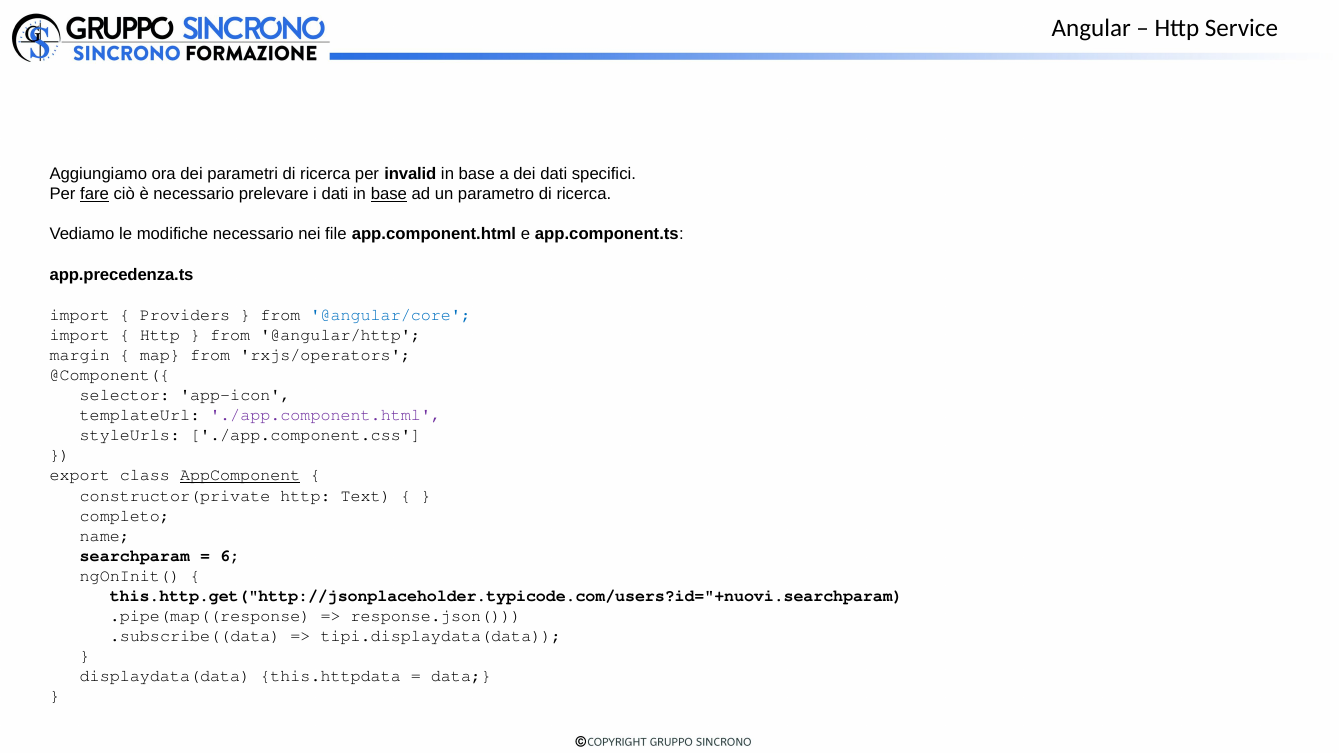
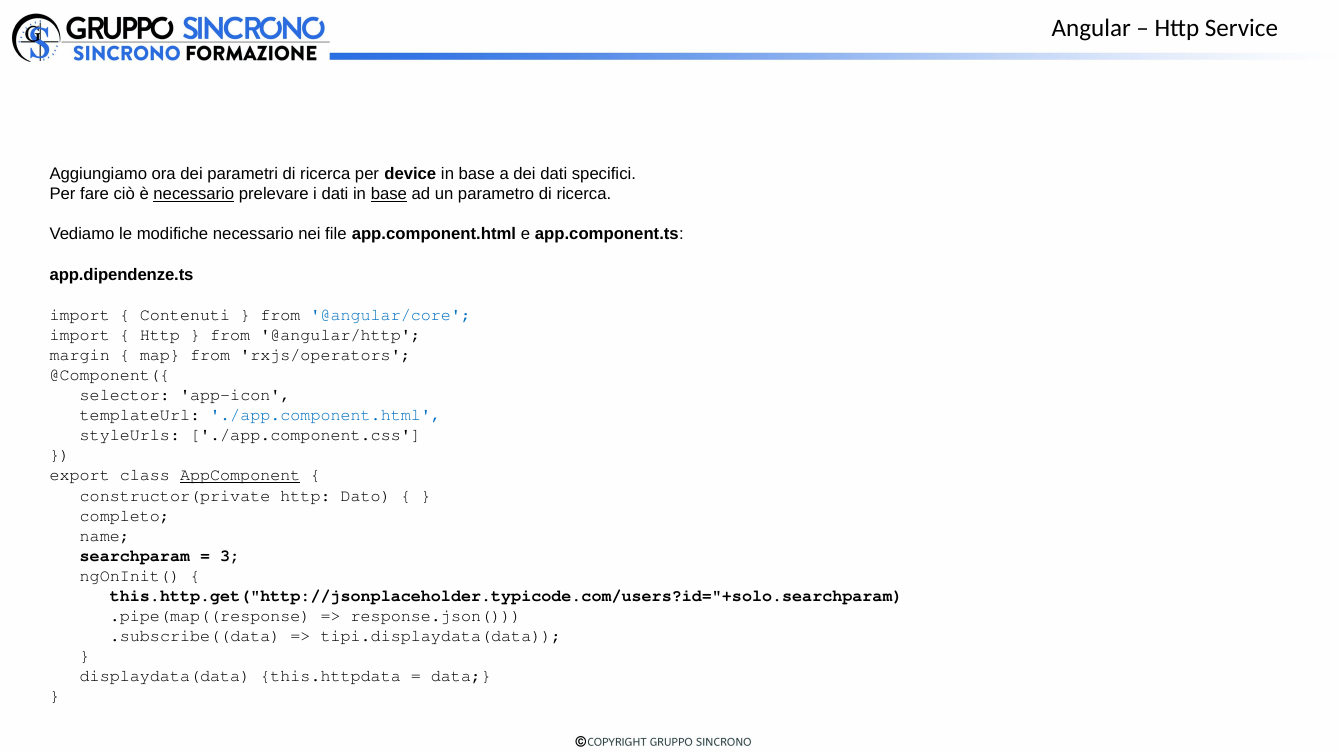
invalid: invalid -> device (410, 174)
fare underline: present -> none (95, 194)
necessario underline: none -> present (194, 194)
app.precedenza.ts: app.precedenza.ts -> app.dipendenze.ts (122, 275)
Providers: Providers -> Contenuti (185, 315)
./app.component.html colour: purple -> blue (326, 415)
Text: Text -> Dato (366, 496)
6: 6 -> 3 (230, 556)
this.http.get("http://jsonplaceholder.typicode.com/users?id="+nuovi.searchparam: this.http.get("http://jsonplaceholder.typicode.com/users?id="+nuovi.searchparam -> this.http.get("http://jsonplaceholder.typicode.com/users?id="+solo.searchparam (506, 596)
